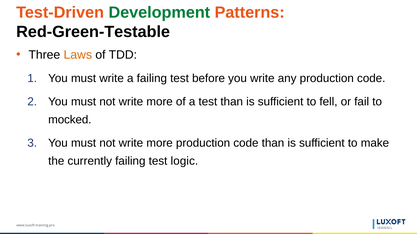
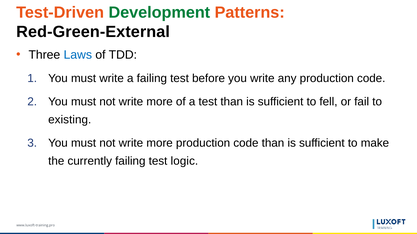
Red-Green-Testable: Red-Green-Testable -> Red-Green-External (93, 32)
Laws colour: orange -> blue (78, 55)
mocked: mocked -> existing (70, 120)
